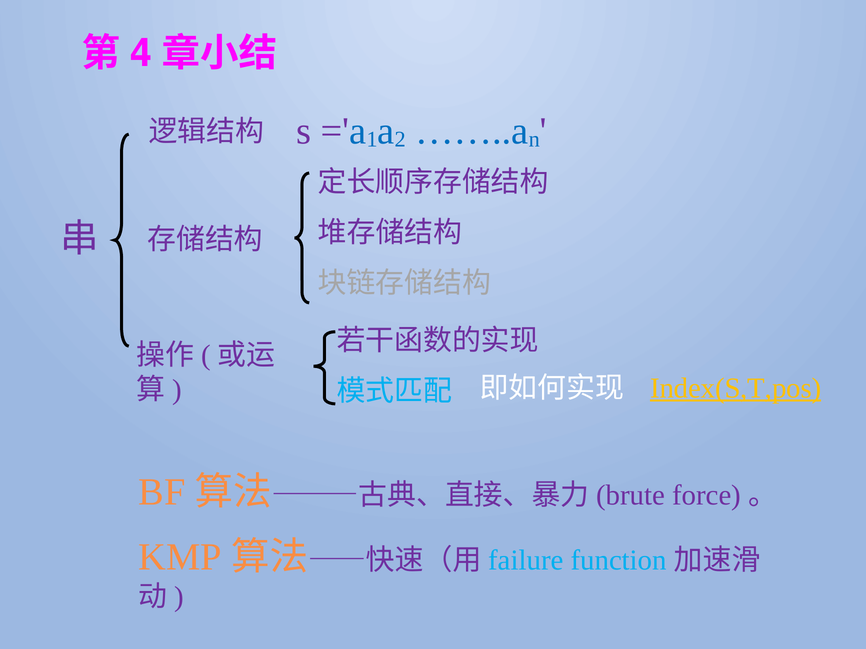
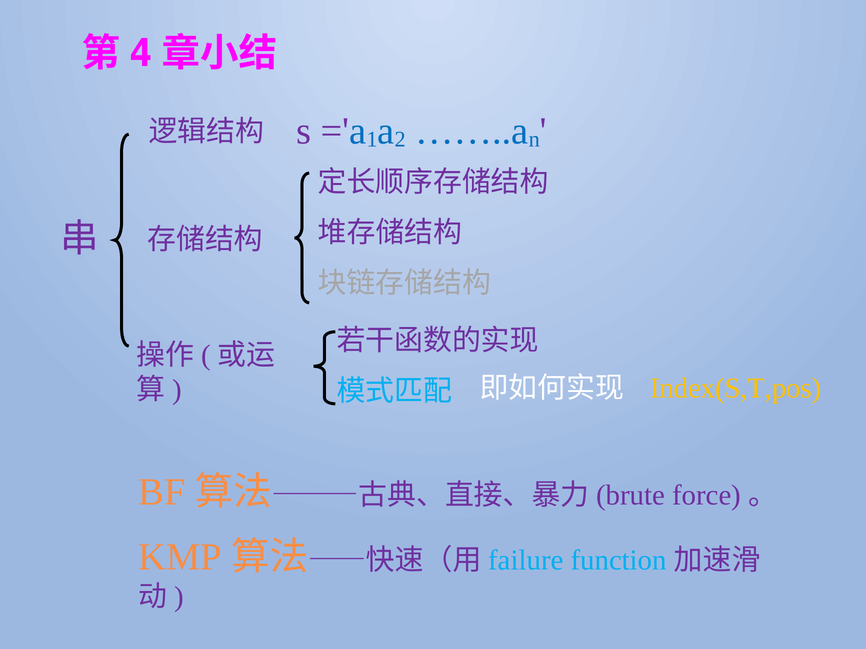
Index(S,T,pos underline: present -> none (736, 388)
